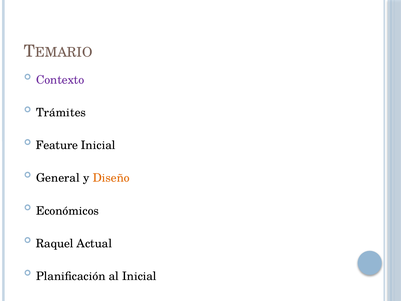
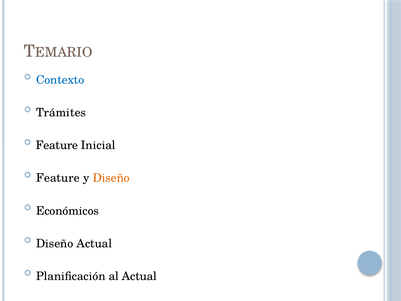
Contexto colour: purple -> blue (60, 80)
General: General -> Feature (58, 178)
Raquel: Raquel -> Diseño (55, 243)
al Inicial: Inicial -> Actual (139, 276)
